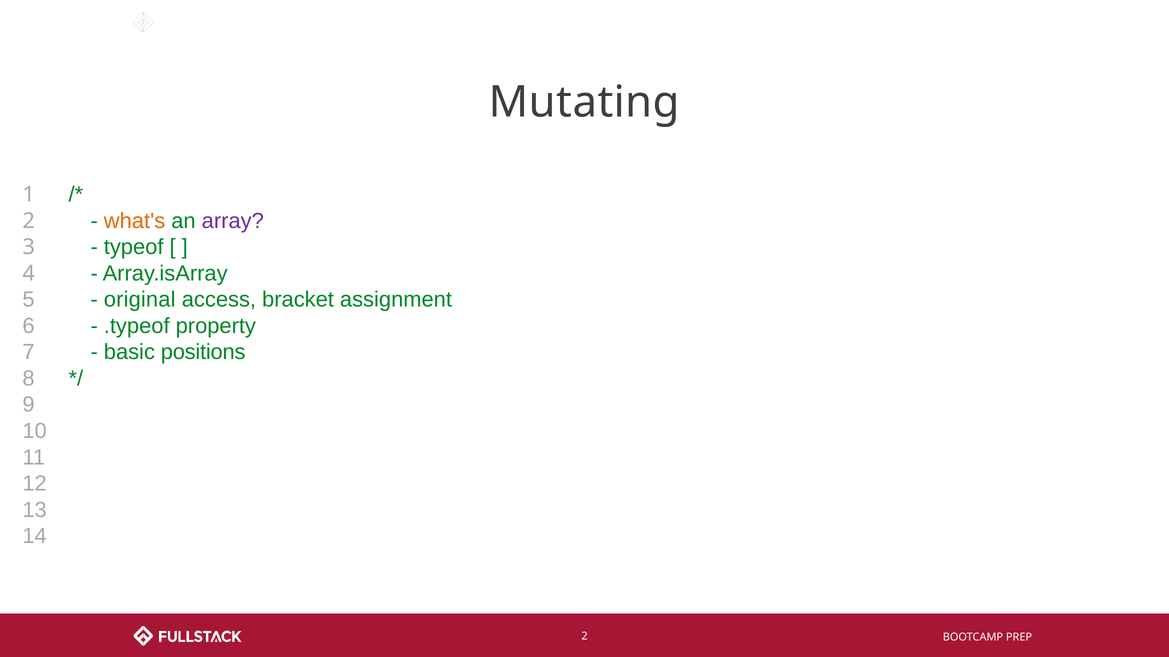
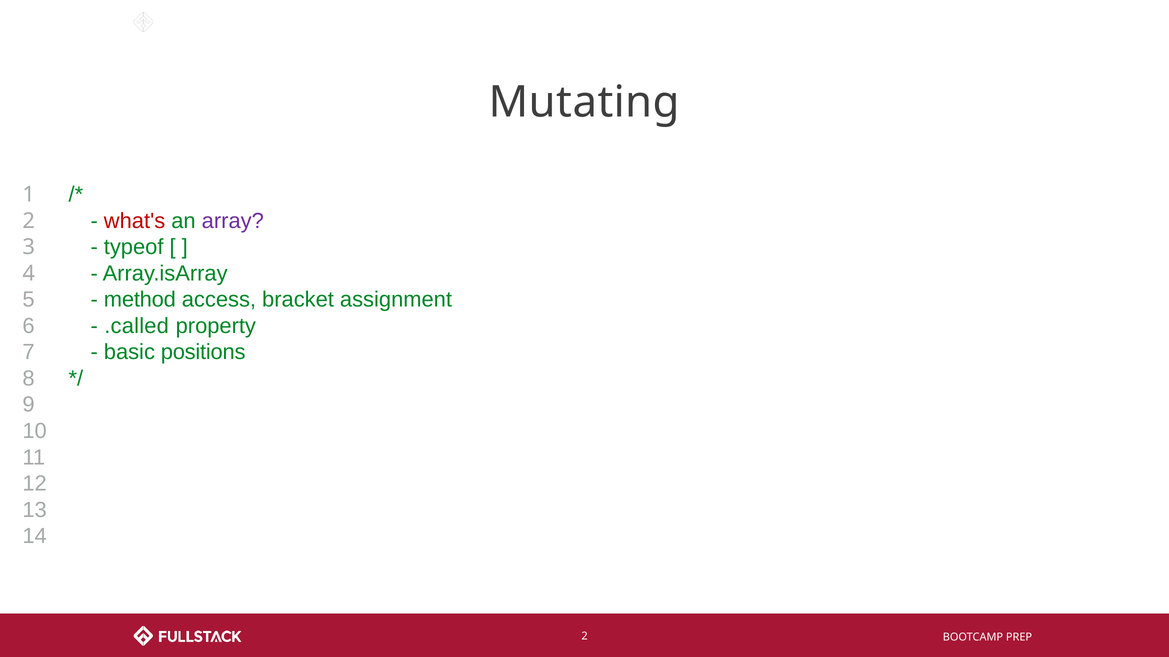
what's colour: orange -> red (135, 221)
original: original -> method (140, 300)
.typeof: .typeof -> .called (137, 326)
